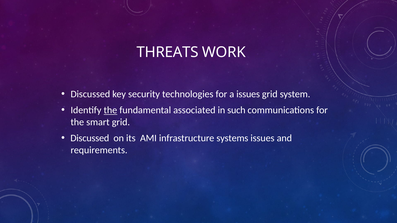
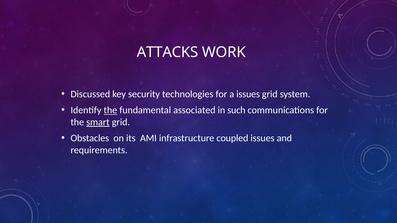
THREATS: THREATS -> ATTACKS (167, 52)
smart underline: none -> present (98, 122)
Discussed: Discussed -> Obstacles (90, 138)
systems: systems -> coupled (232, 138)
